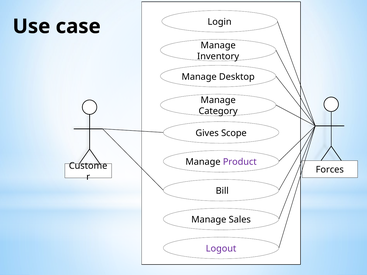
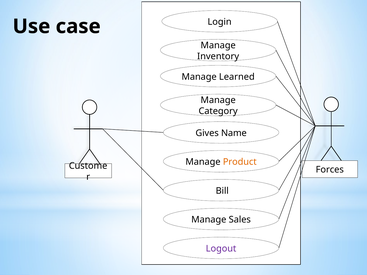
Desktop: Desktop -> Learned (237, 77)
Scope: Scope -> Name (234, 133)
Product colour: purple -> orange (240, 162)
